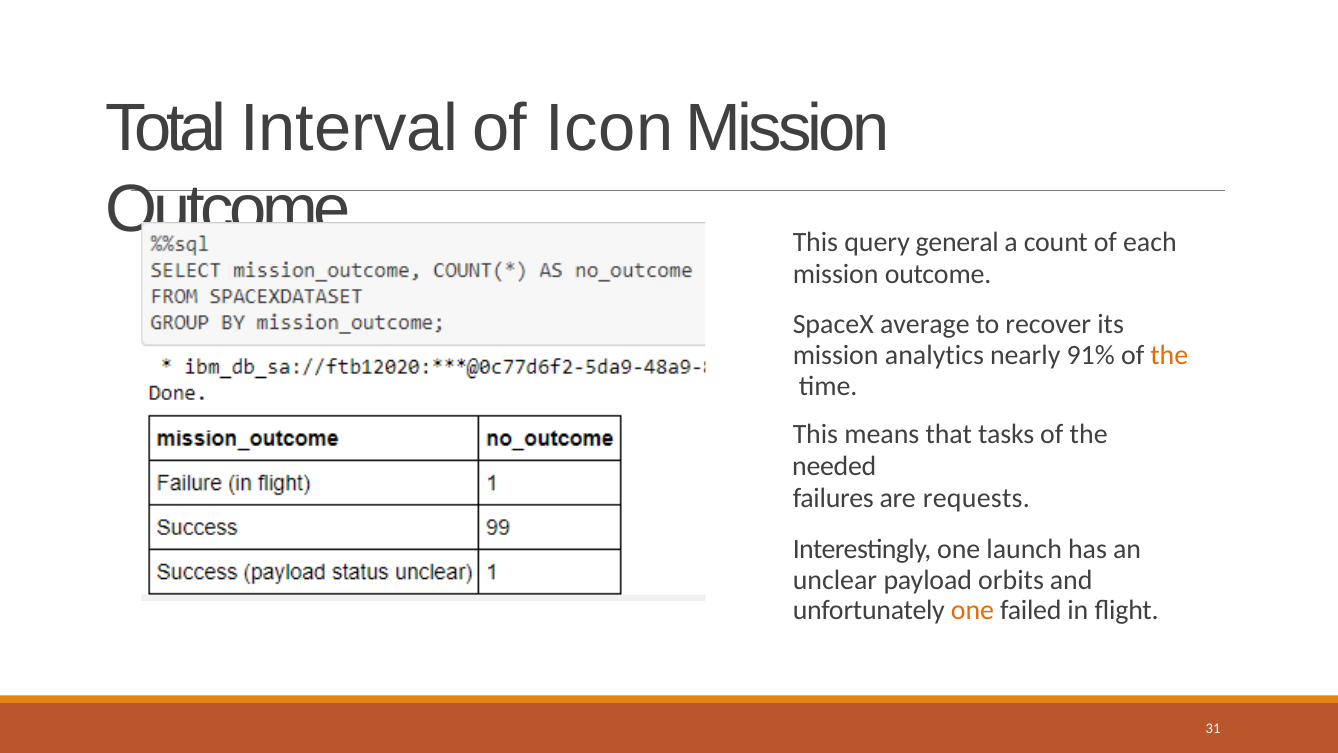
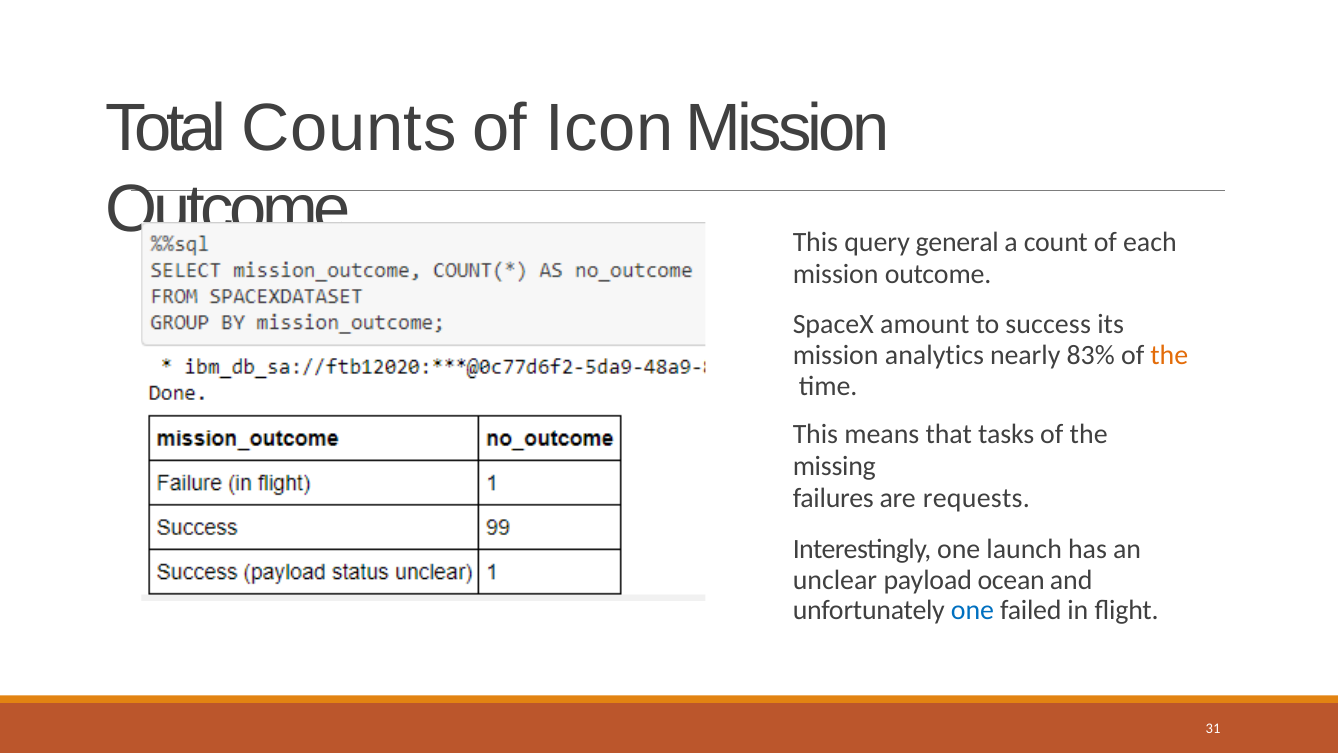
Interval: Interval -> Counts (349, 129)
average: average -> amount (925, 325)
recover: recover -> success (1048, 325)
91%: 91% -> 83% (1091, 355)
needed: needed -> missing (834, 466)
orbits: orbits -> ocean (1011, 580)
one colour: orange -> blue (972, 610)
